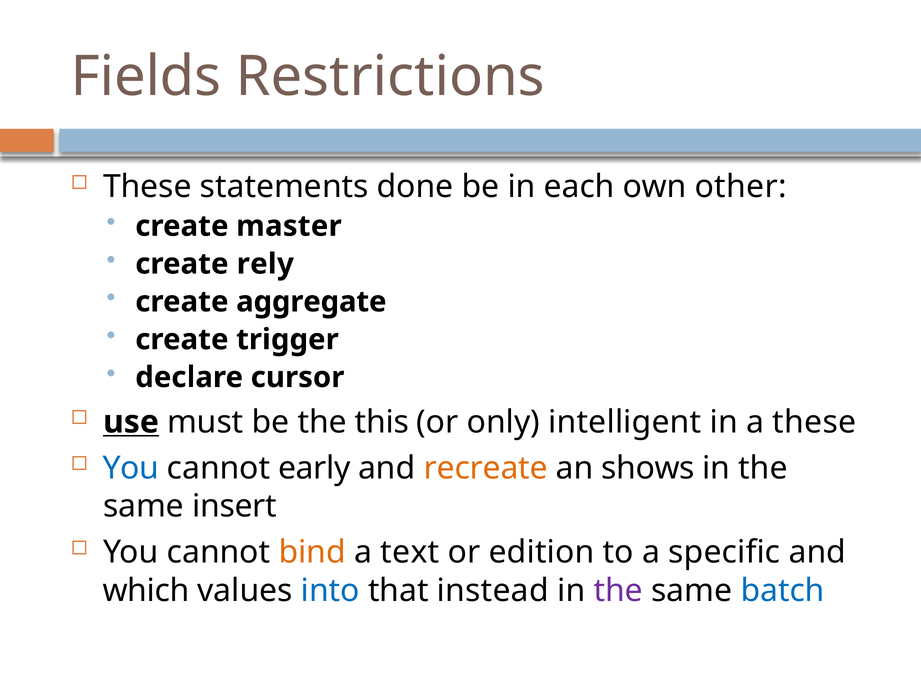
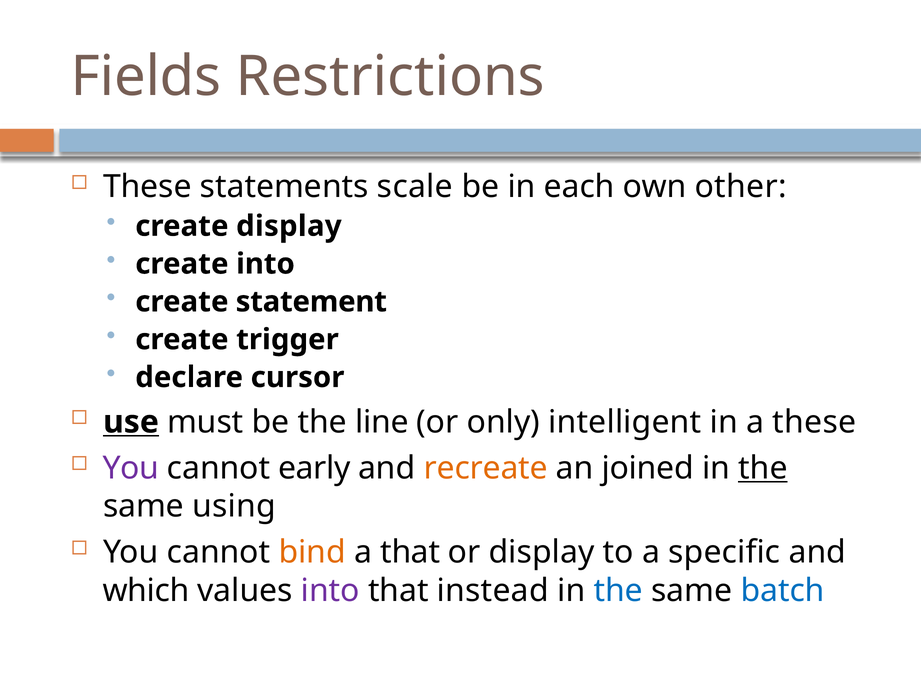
done: done -> scale (415, 187)
create master: master -> display (289, 226)
create rely: rely -> into (265, 264)
aggregate: aggregate -> statement (311, 302)
this: this -> line (382, 422)
You colour: blue -> purple (131, 469)
shows: shows -> joined (648, 469)
the underline: none -> present (763, 469)
insert: insert -> using (234, 507)
a text: text -> that (410, 553)
or edition: edition -> display (542, 553)
into colour: blue -> purple (330, 591)
the colour: purple -> blue (618, 591)
